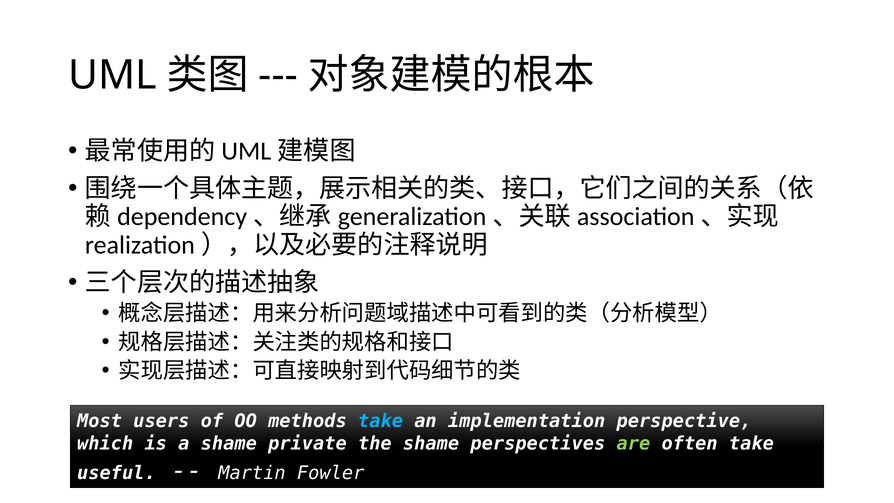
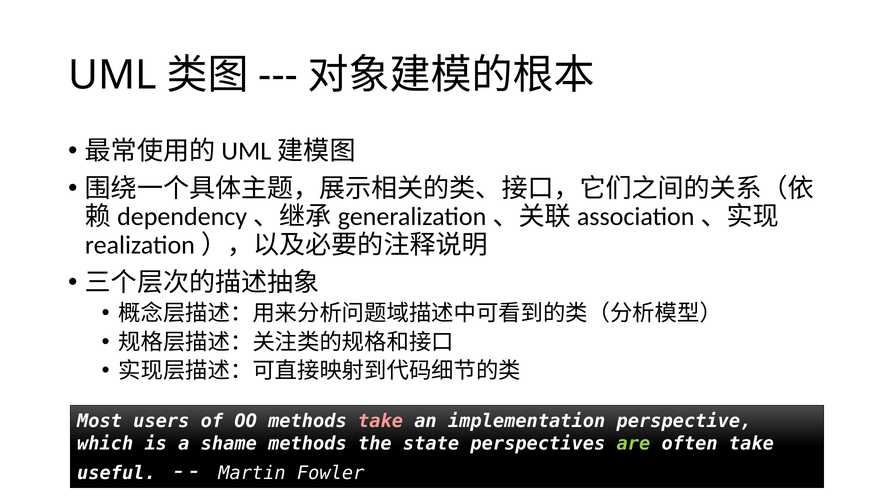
take colour: light blue -> pink (380, 421)
shame private: private -> methods (307, 443)
the shame: shame -> state (431, 443)
